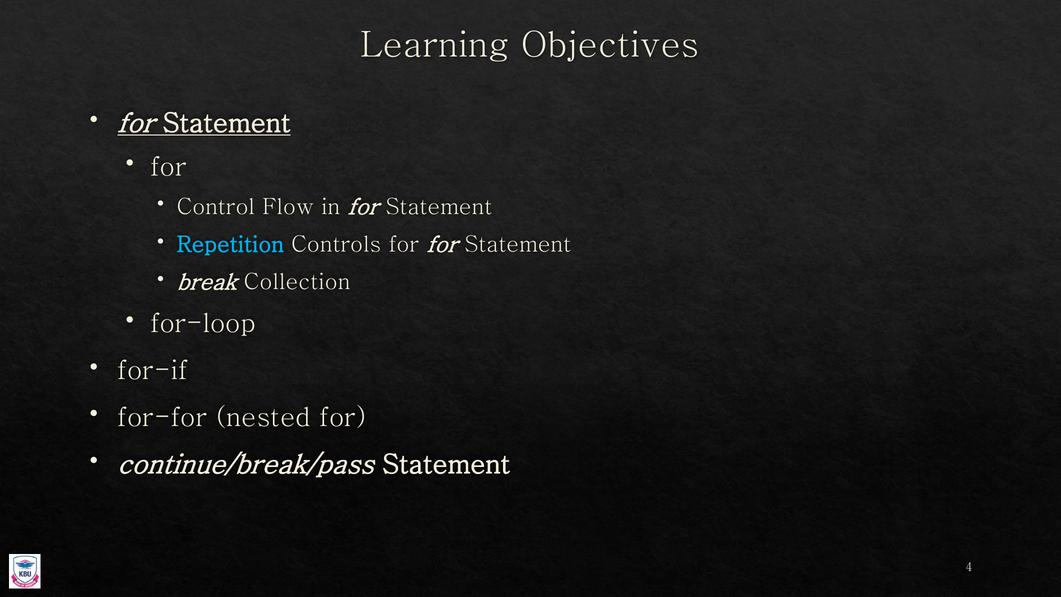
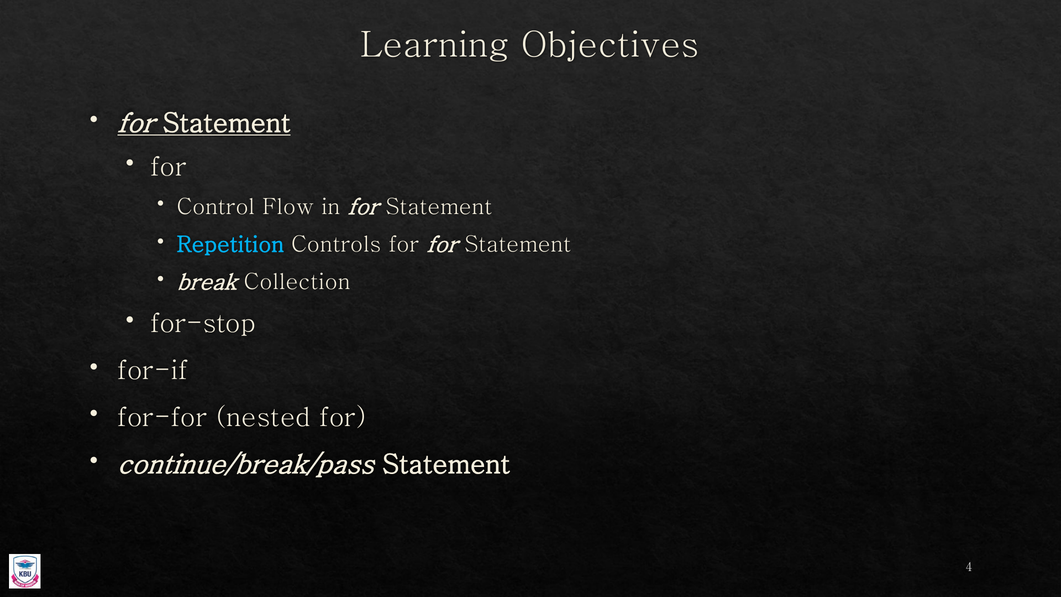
for-loop: for-loop -> for-stop (203, 323)
